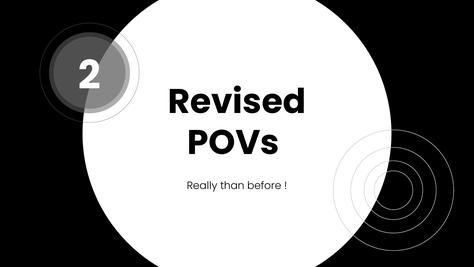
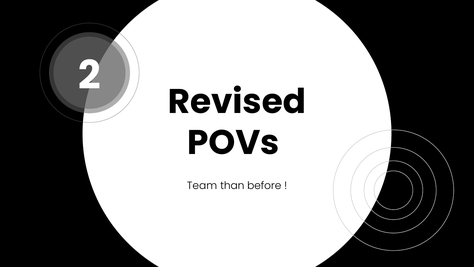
Really: Really -> Team (202, 186)
